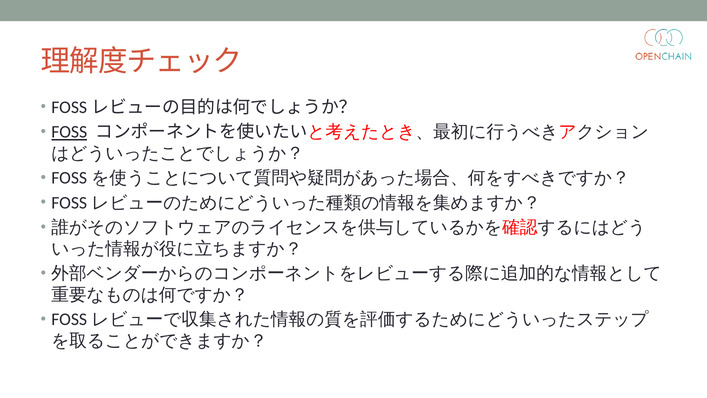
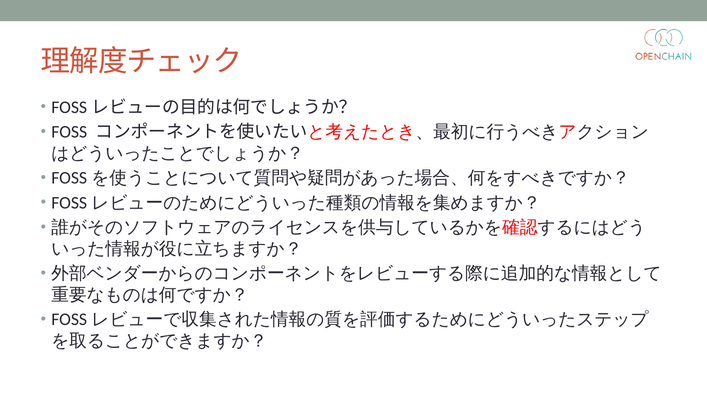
FOSS underline: present -> none (69, 132)
